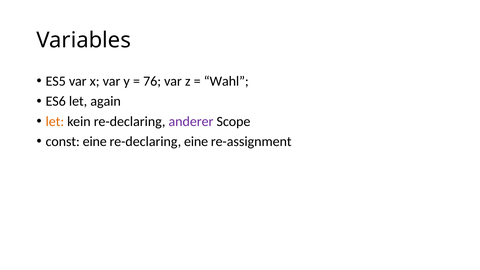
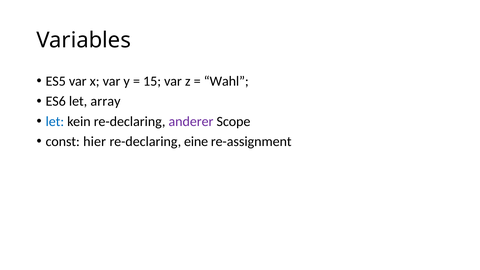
76: 76 -> 15 (152, 81)
again: again -> array (106, 101)
let colour: orange -> blue (55, 121)
const eine: eine -> hier (95, 142)
